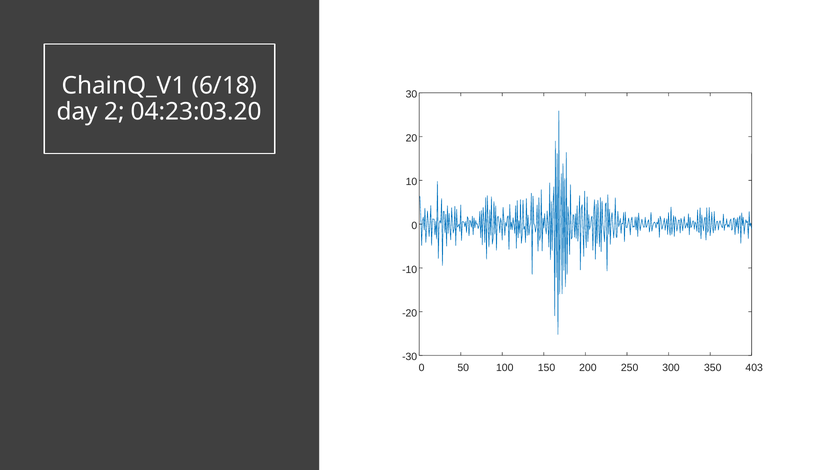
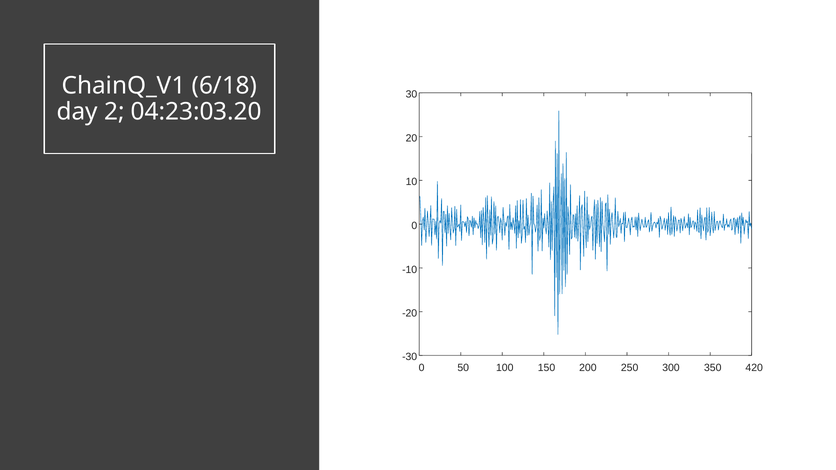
403: 403 -> 420 (754, 368)
